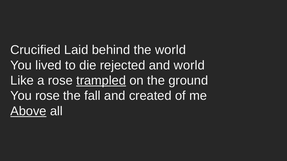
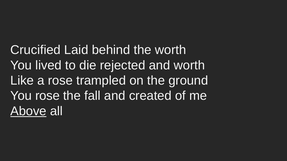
the world: world -> worth (171, 50)
and world: world -> worth (189, 65)
trampled underline: present -> none (101, 81)
